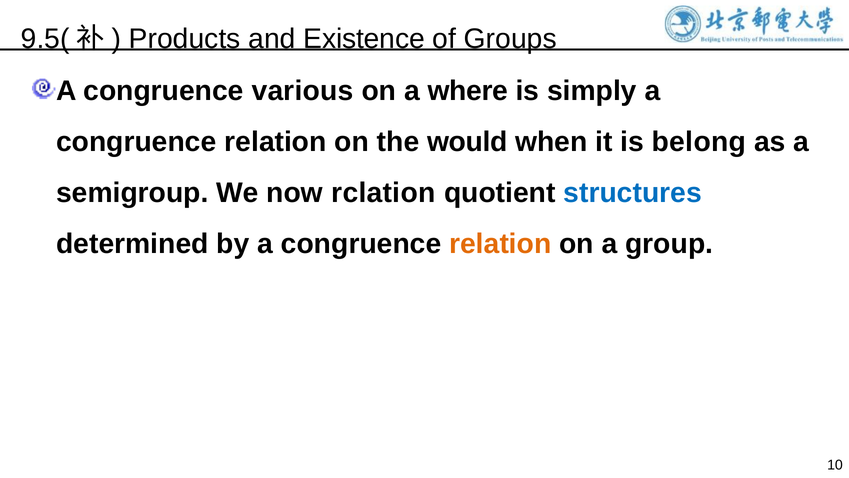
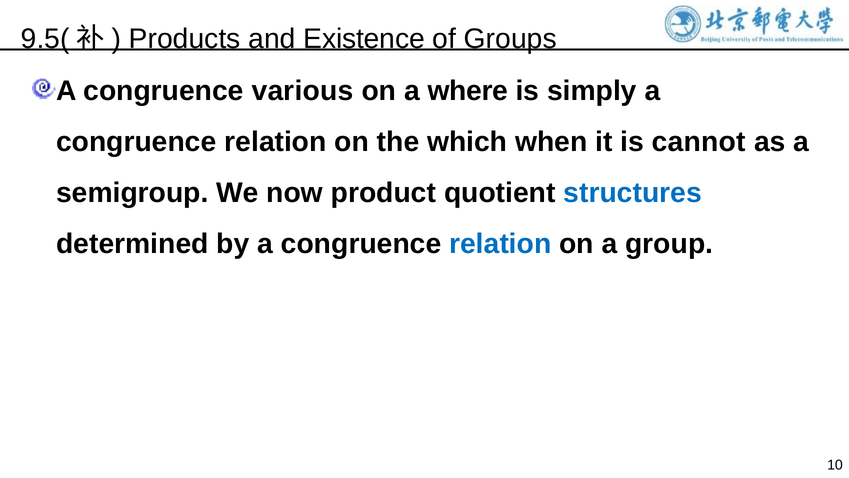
would: would -> which (467, 142)
belong: belong -> cannot (699, 142)
rclation: rclation -> product (383, 193)
relation colour: orange -> blue (500, 243)
